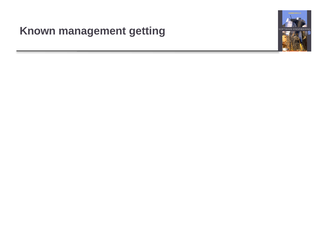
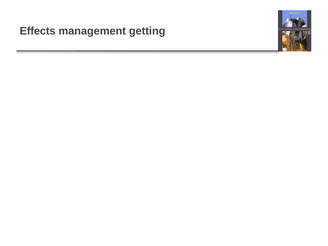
Known: Known -> Effects (38, 31)
